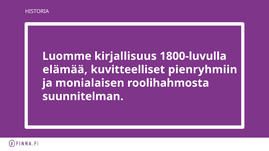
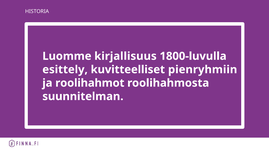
elämää: elämää -> esittely (65, 70)
monialaisen: monialaisen -> roolihahmot (90, 83)
